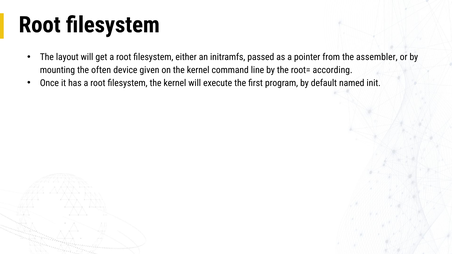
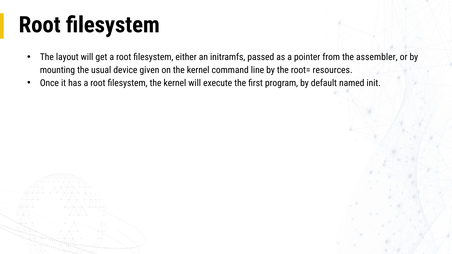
often: often -> usual (101, 70)
according: according -> resources (333, 70)
